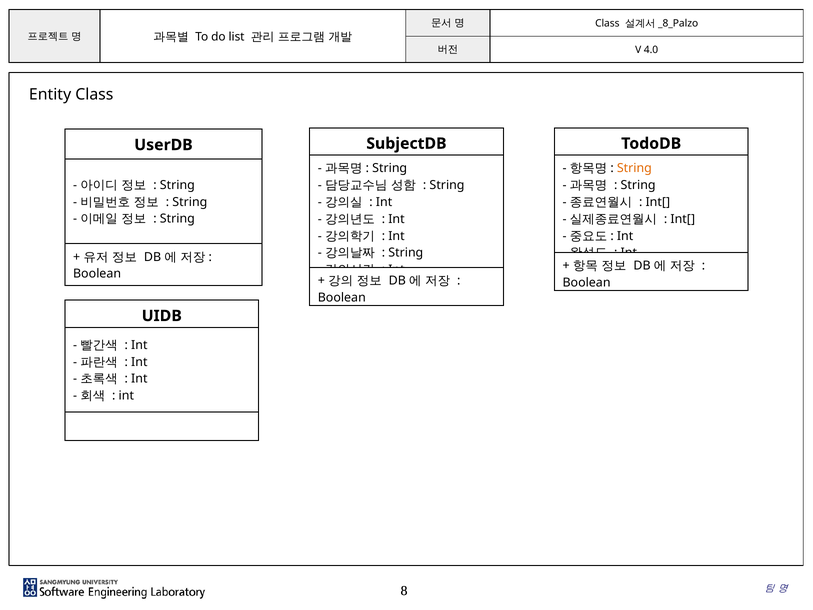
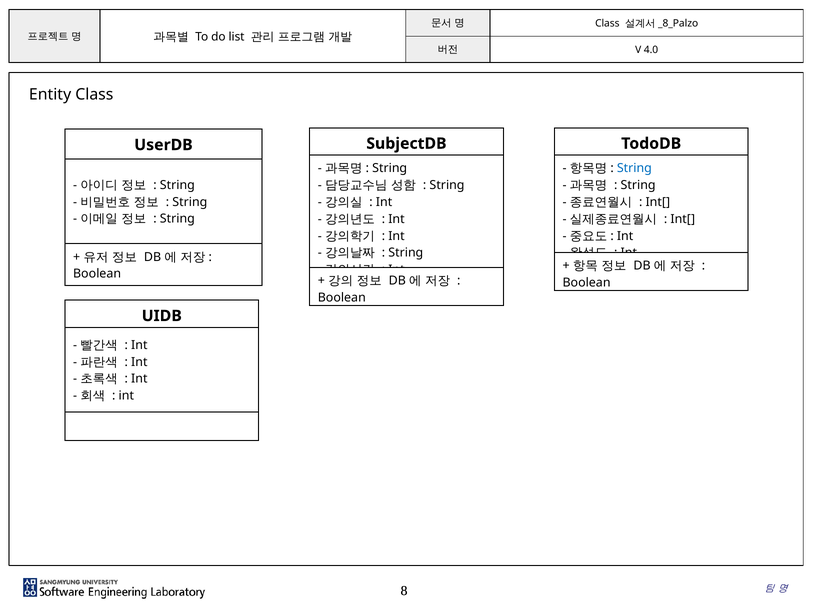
String colour: orange -> blue (634, 168)
